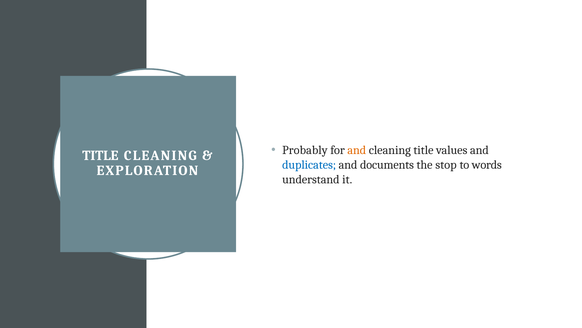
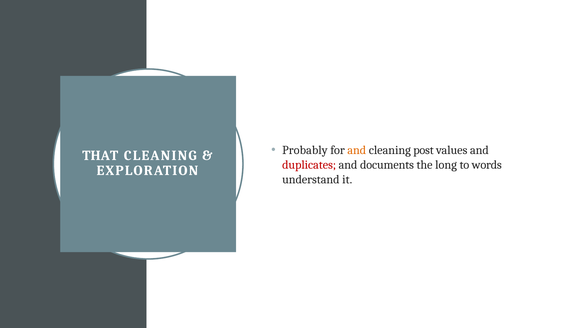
cleaning title: title -> post (424, 150)
TITLE: TITLE -> THAT (100, 155)
duplicates colour: blue -> red (309, 165)
stop: stop -> long (446, 165)
